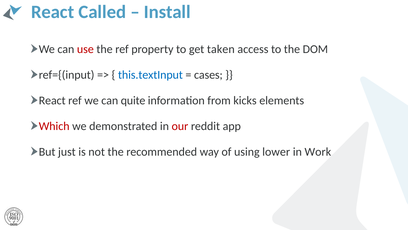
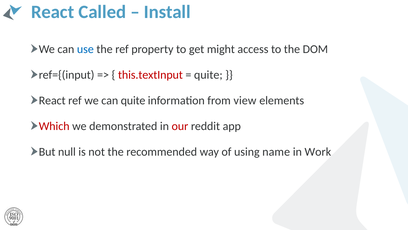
use colour: red -> blue (85, 49)
taken: taken -> might (221, 49)
this.textInput colour: blue -> red (150, 75)
cases: cases -> quite (208, 75)
kicks: kicks -> view (245, 100)
just: just -> null (67, 151)
lower: lower -> name (276, 151)
